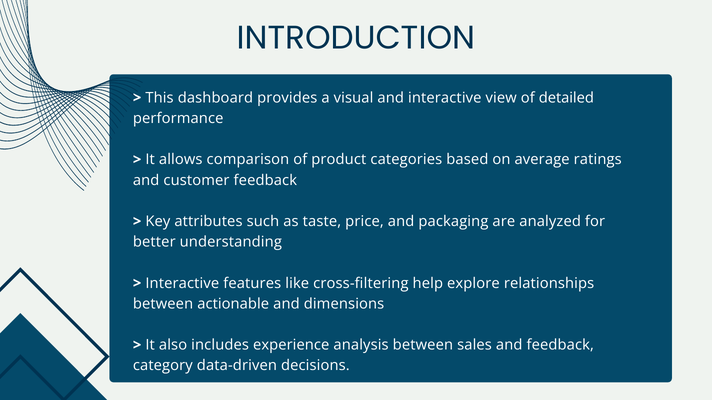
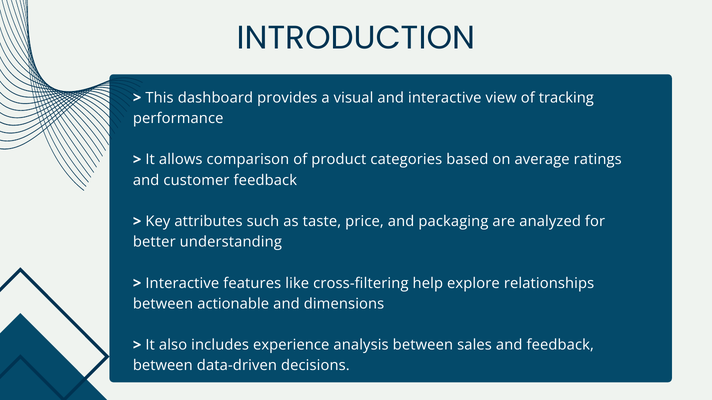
detailed: detailed -> tracking (566, 98)
category: category -> between (163, 366)
